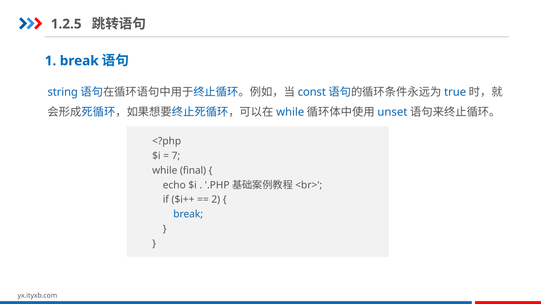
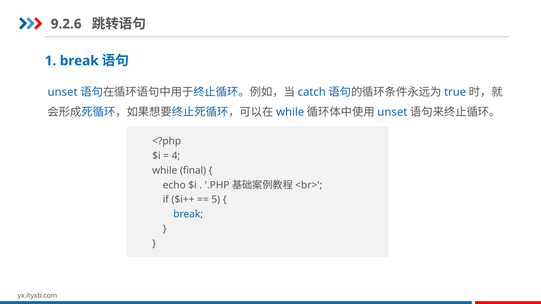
1.2.5: 1.2.5 -> 9.2.6 (66, 24)
string: string -> unset (63, 92)
const: const -> catch (312, 92)
7: 7 -> 4 (176, 156)
2: 2 -> 5 (216, 200)
